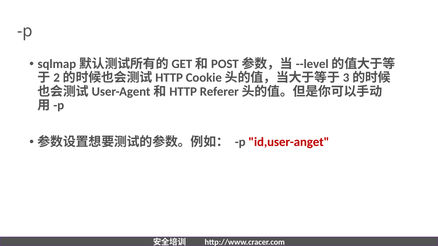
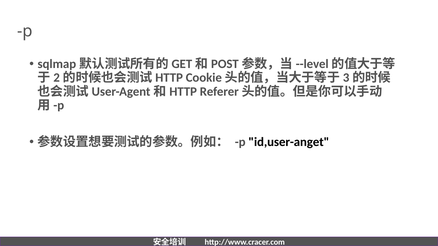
id,user-anget colour: red -> black (289, 142)
